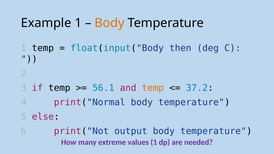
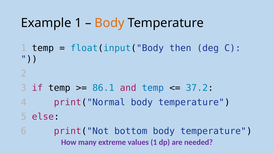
56.1: 56.1 -> 86.1 (103, 88)
temp colour: orange -> blue (153, 88)
output: output -> bottom (131, 131)
